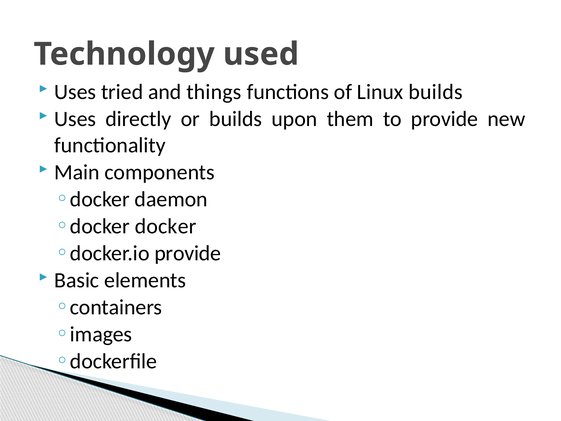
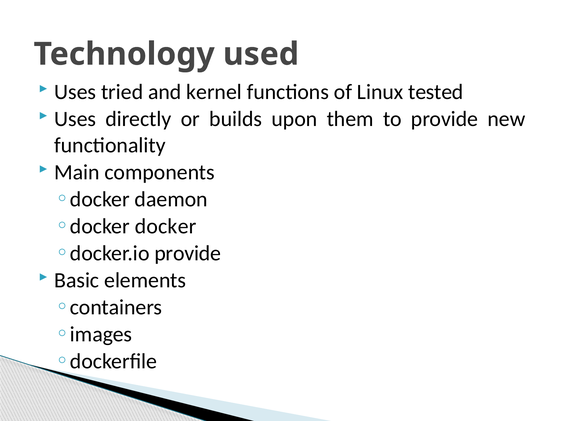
things: things -> kernel (214, 92)
Linux builds: builds -> tested (436, 92)
